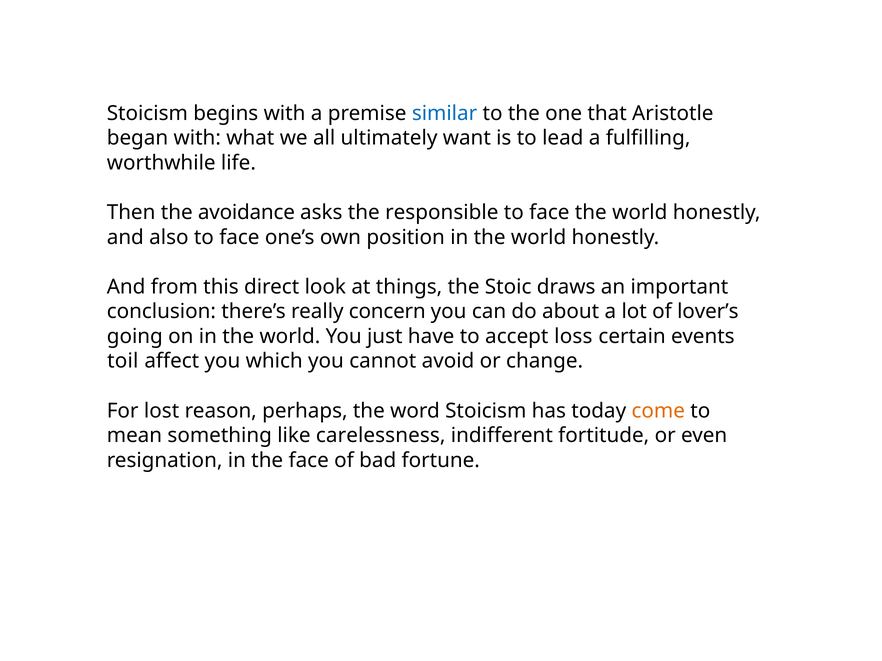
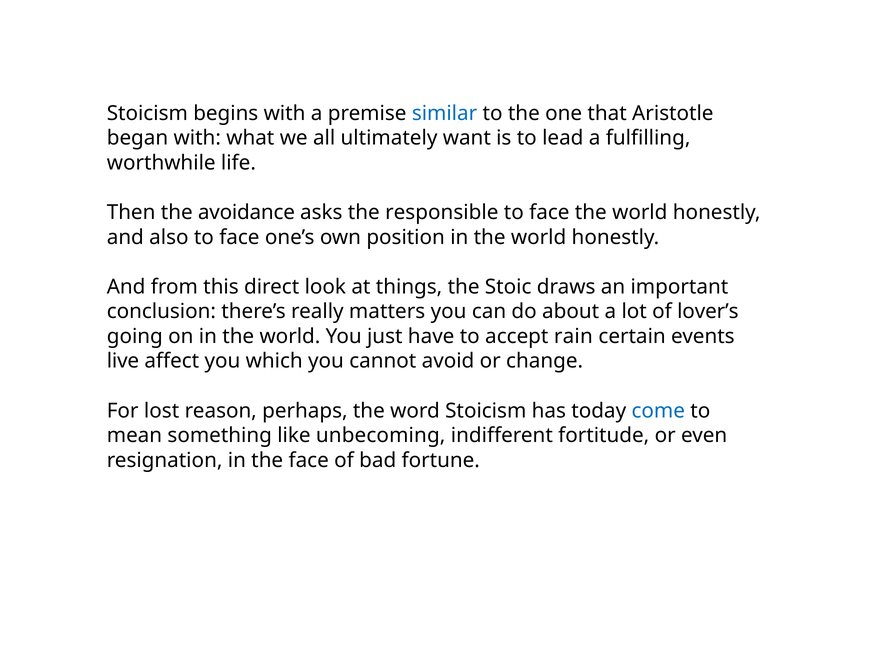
concern: concern -> matters (387, 312)
loss: loss -> rain (573, 337)
toil: toil -> live (123, 361)
come colour: orange -> blue (658, 411)
carelessness: carelessness -> unbecoming (381, 436)
